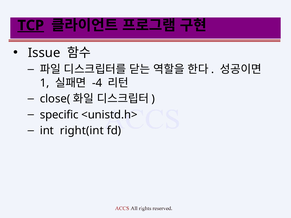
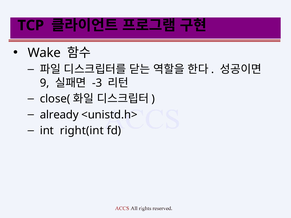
TCP underline: present -> none (31, 25)
Issue: Issue -> Wake (44, 53)
1: 1 -> 9 (45, 83)
-4: -4 -> -3 (97, 83)
specific: specific -> already (59, 115)
